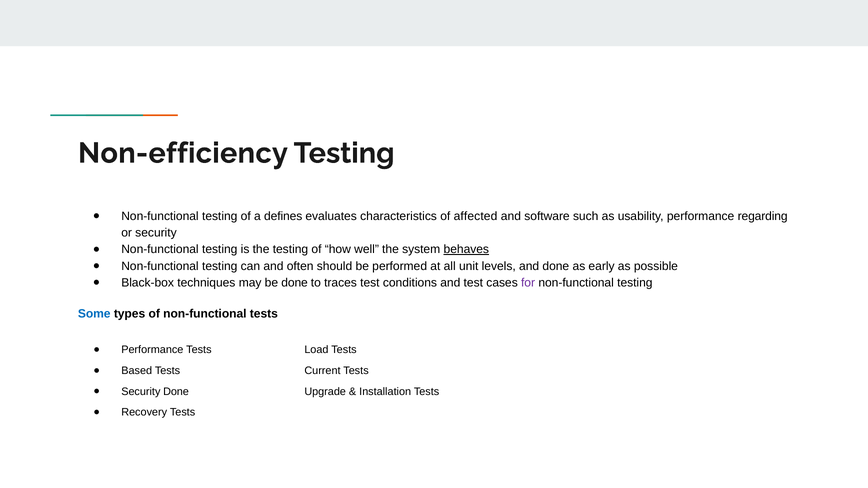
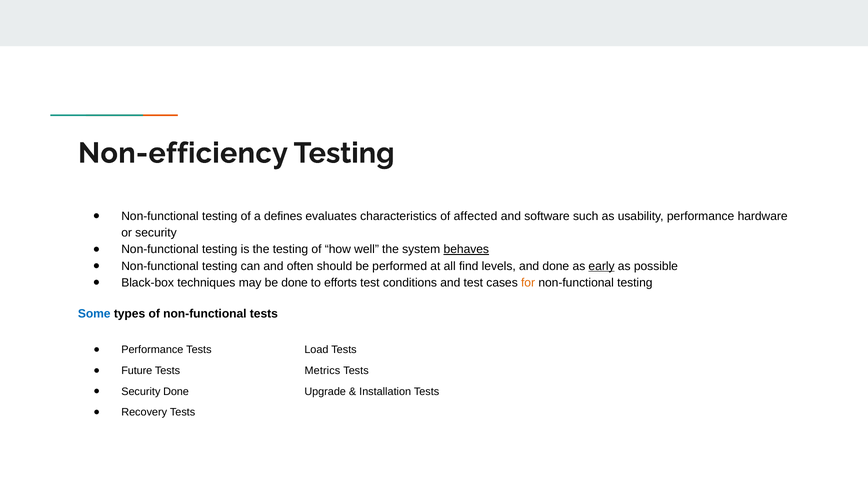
regarding: regarding -> hardware (763, 216)
unit: unit -> find (469, 266)
early underline: none -> present (602, 266)
traces: traces -> efforts (341, 283)
for colour: purple -> orange (528, 283)
Based: Based -> Future (137, 371)
Current: Current -> Metrics (322, 371)
